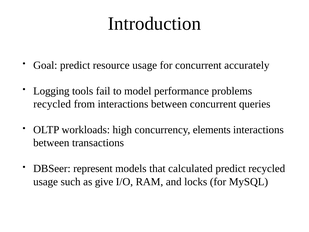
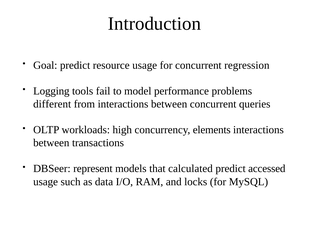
accurately: accurately -> regression (247, 65)
recycled: recycled -> different (52, 104)
predict recycled: recycled -> accessed (267, 168)
give: give -> data (104, 181)
